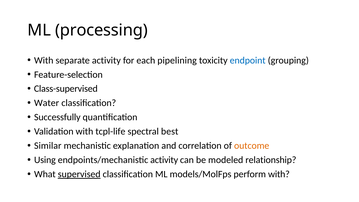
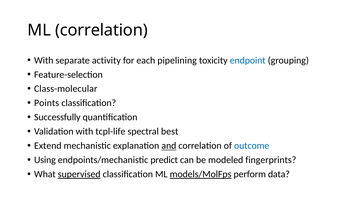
ML processing: processing -> correlation (101, 30)
Class-supervised: Class-supervised -> Class-molecular (66, 89)
Water: Water -> Points (47, 103)
Similar: Similar -> Extend (48, 146)
and underline: none -> present (169, 146)
outcome colour: orange -> blue (252, 146)
endpoints/mechanistic activity: activity -> predict (164, 160)
relationship: relationship -> fingerprints (271, 160)
models/MolFps underline: none -> present (201, 174)
perform with: with -> data (279, 174)
